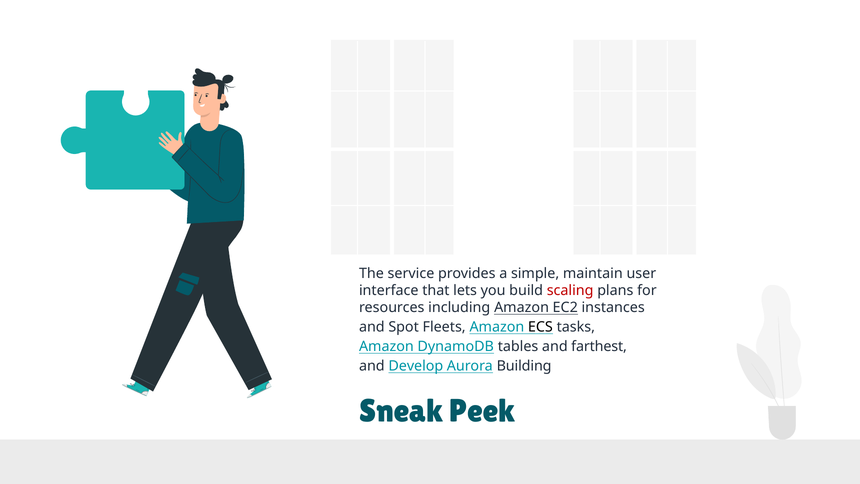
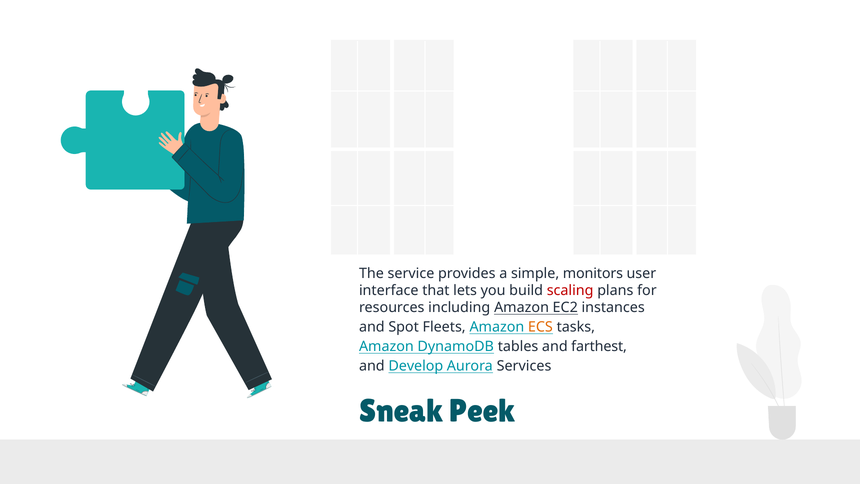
maintain: maintain -> monitors (593, 273)
ECS colour: black -> orange (540, 327)
Building: Building -> Services (524, 366)
